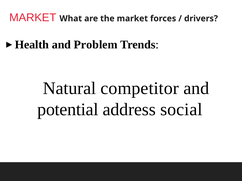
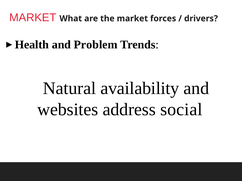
competitor: competitor -> availability (140, 88)
potential: potential -> websites (68, 110)
